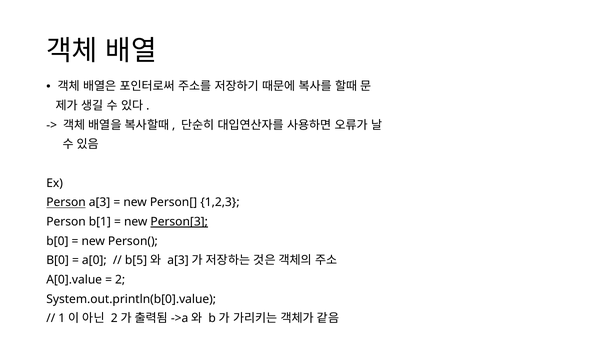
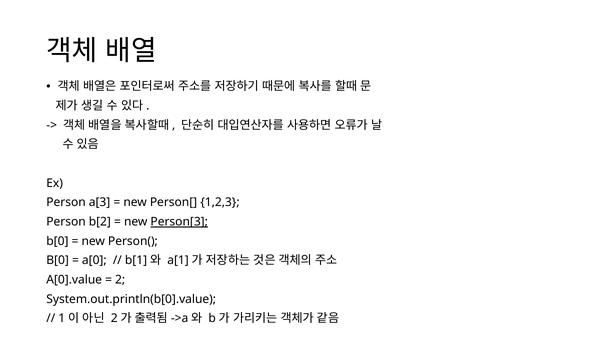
Person underline: present -> none (66, 203)
b[1: b[1 -> b[2 (100, 222)
b[5: b[5 -> b[1 (136, 261)
a[3: a[3 -> a[1 (178, 261)
